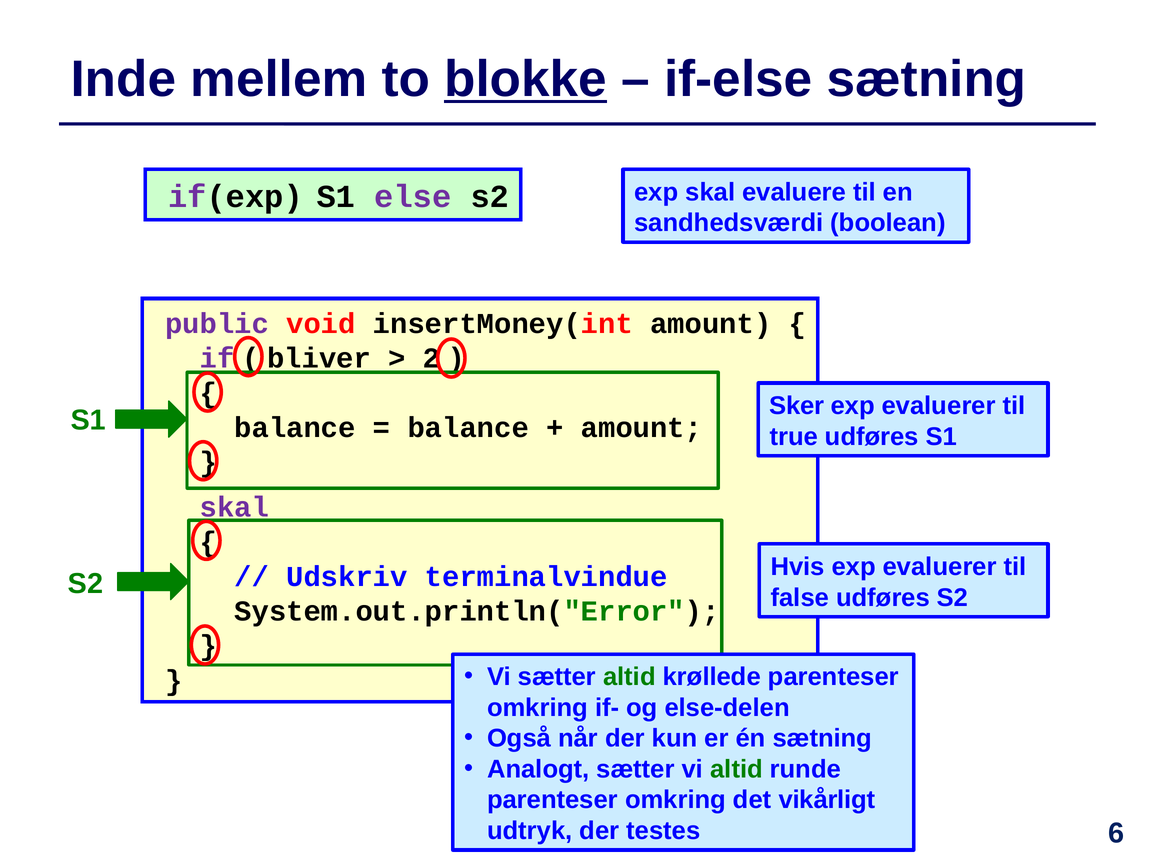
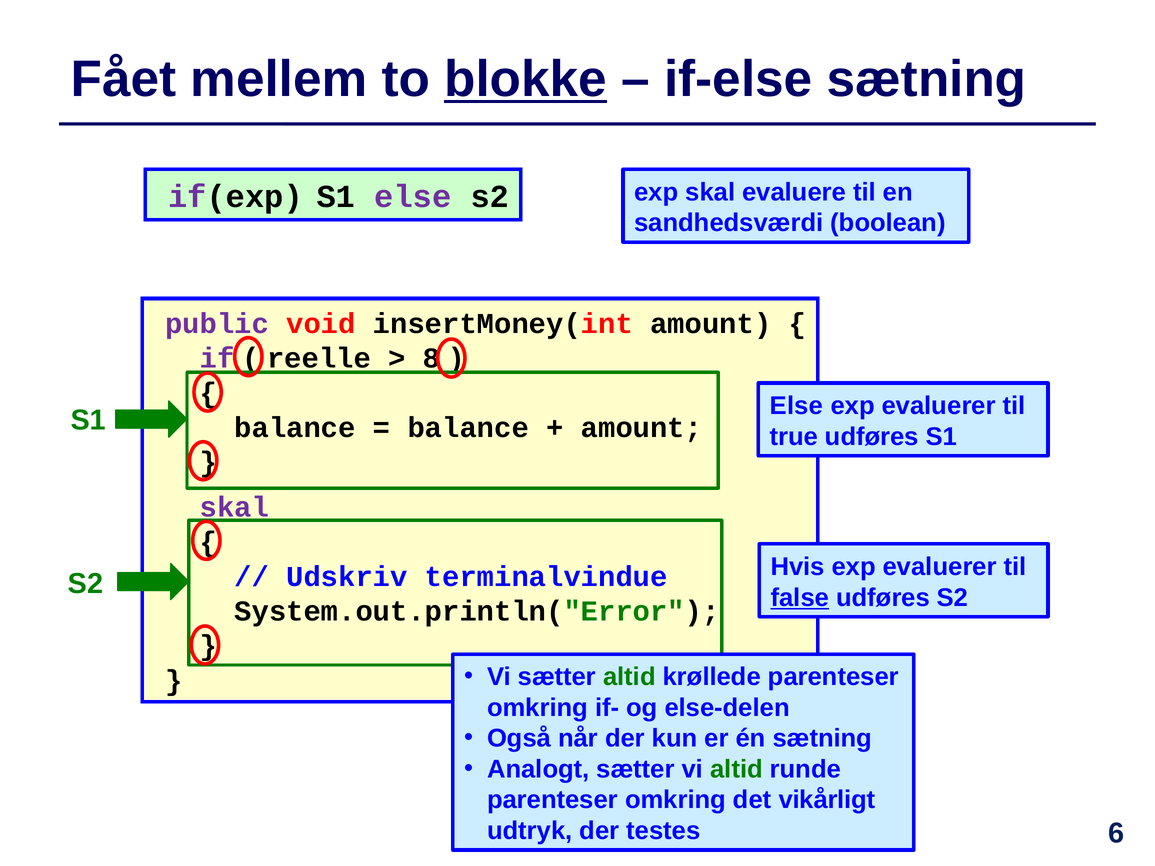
Inde: Inde -> Fået (123, 80)
bliver: bliver -> reelle (319, 359)
2: 2 -> 8 (432, 359)
Sker: Sker -> Else (796, 406)
false underline: none -> present (800, 598)
